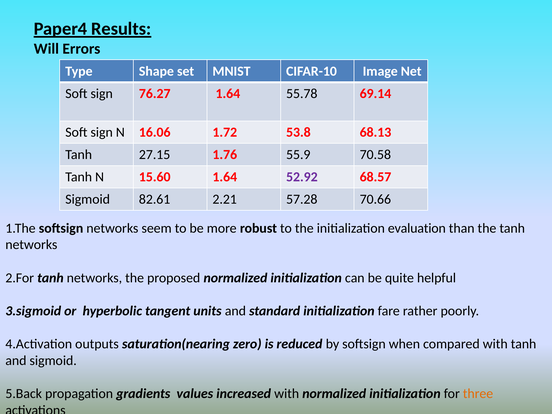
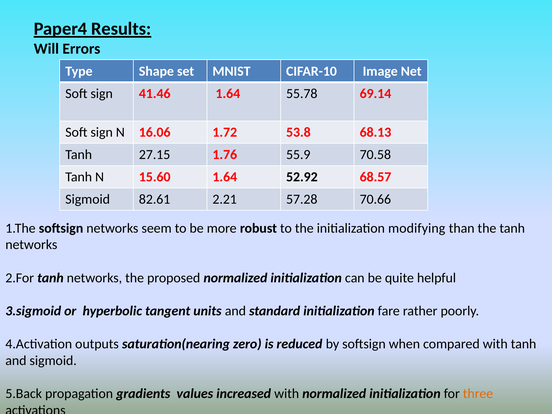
76.27: 76.27 -> 41.46 (155, 94)
52.92 colour: purple -> black (302, 177)
evaluation: evaluation -> modifying (417, 228)
